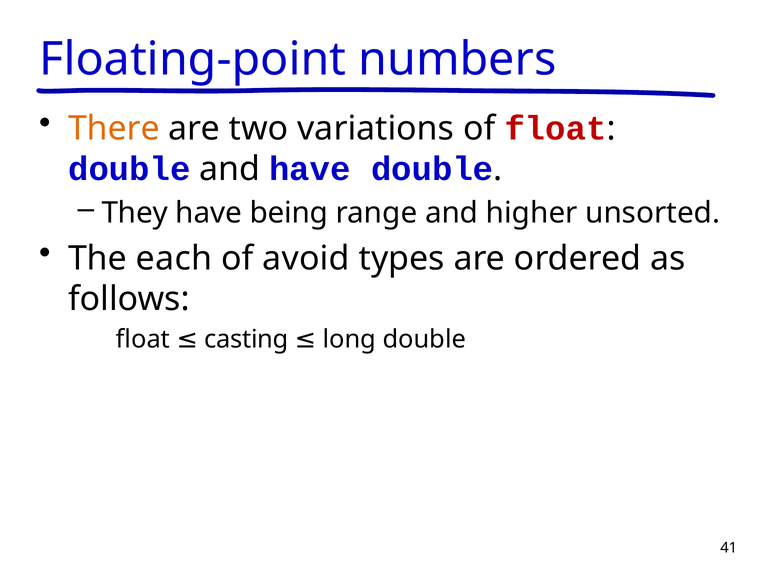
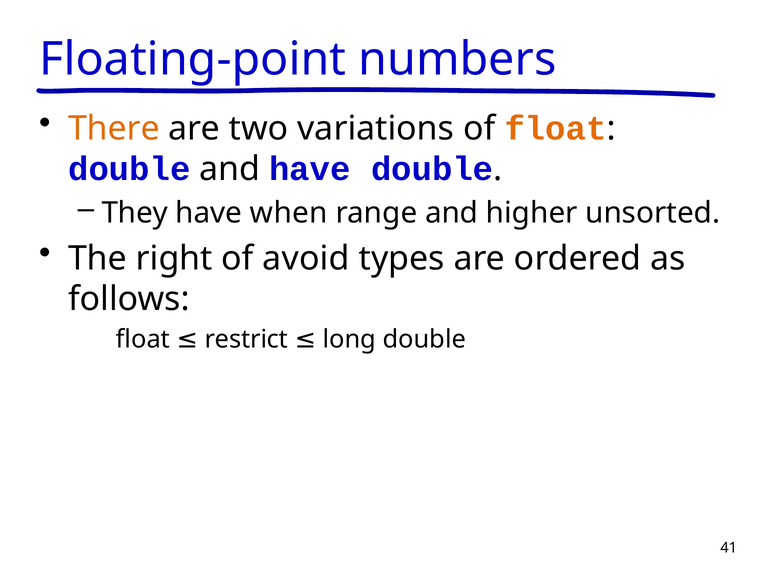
float colour: red -> orange (555, 128)
being: being -> when (289, 213)
each: each -> right (174, 258)
casting: casting -> restrict (246, 339)
